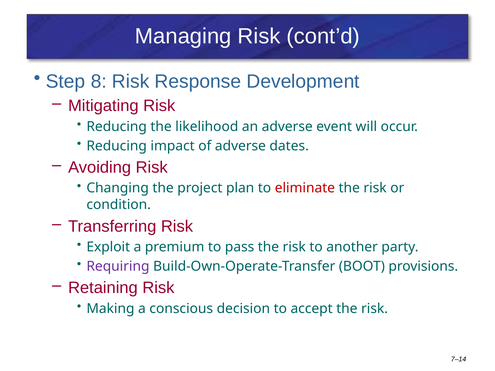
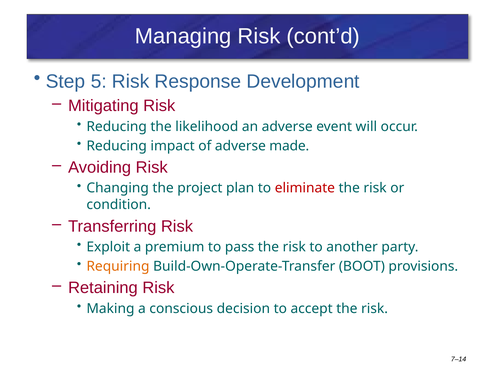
8: 8 -> 5 (99, 81)
dates: dates -> made (289, 146)
Requiring colour: purple -> orange (118, 266)
